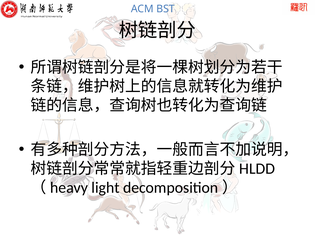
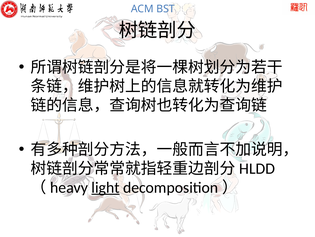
light underline: none -> present (106, 187)
